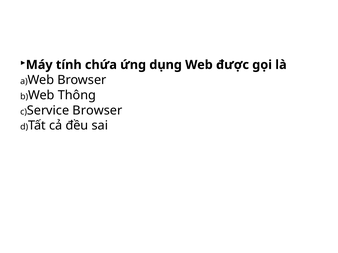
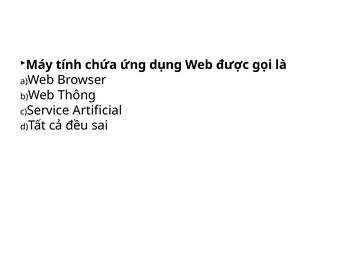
Service Browser: Browser -> Artificial (97, 111)
